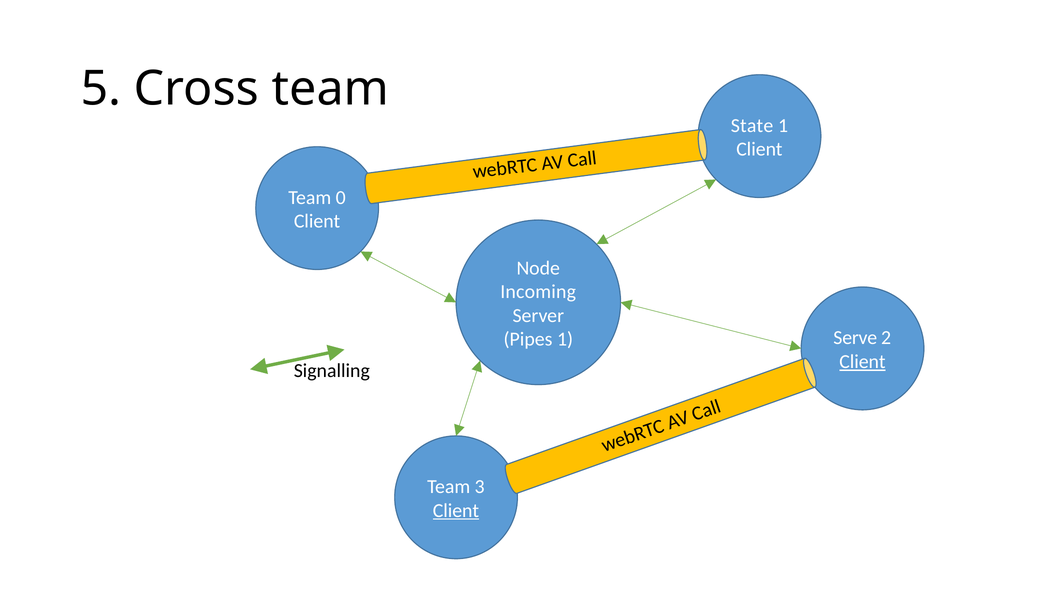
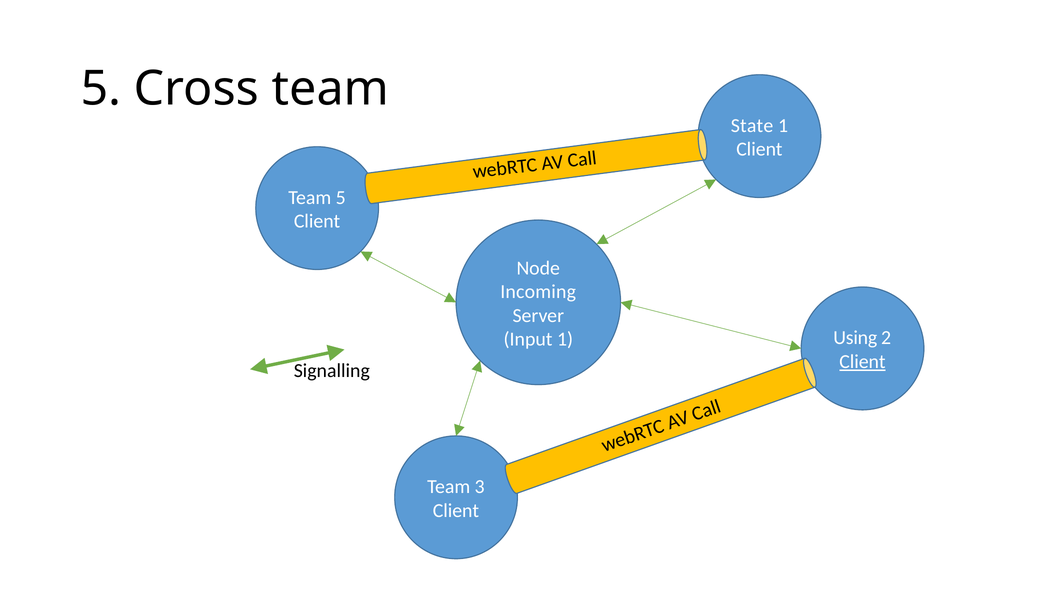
Team 0: 0 -> 5 (341, 197)
Serve: Serve -> Using (855, 338)
Pipes: Pipes -> Input (528, 339)
Client underline: present -> none (456, 510)
